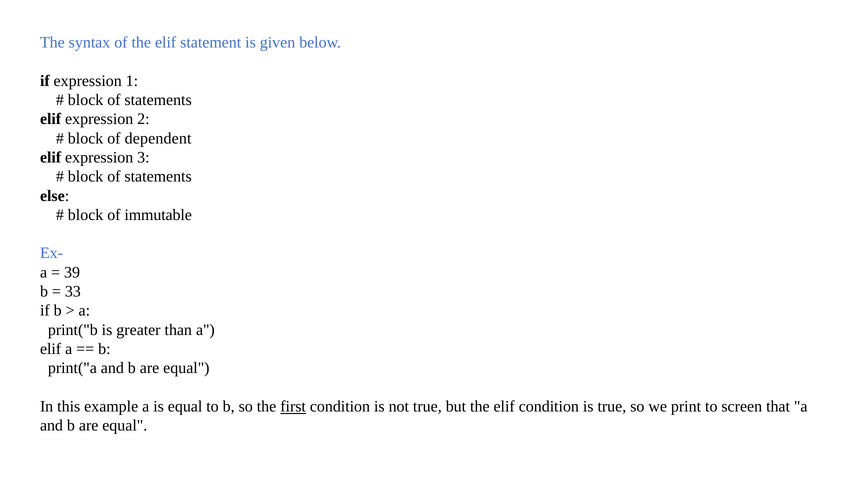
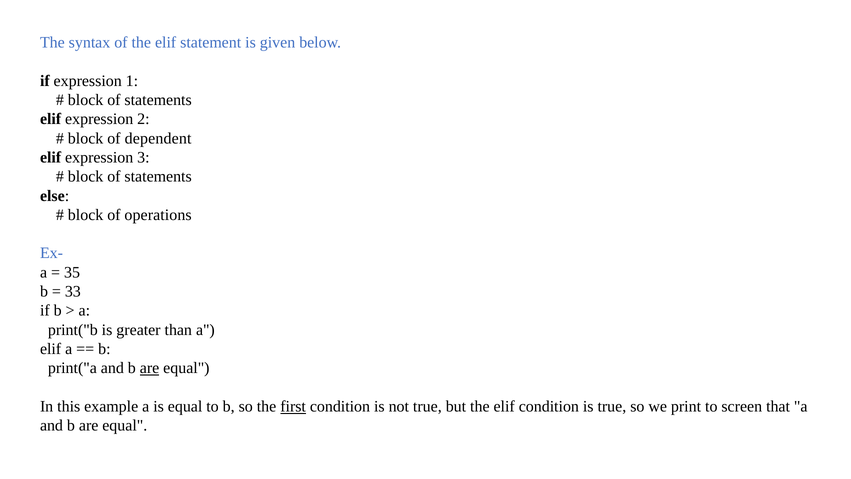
immutable: immutable -> operations (158, 215)
39: 39 -> 35 (72, 272)
are underline: none -> present (150, 368)
